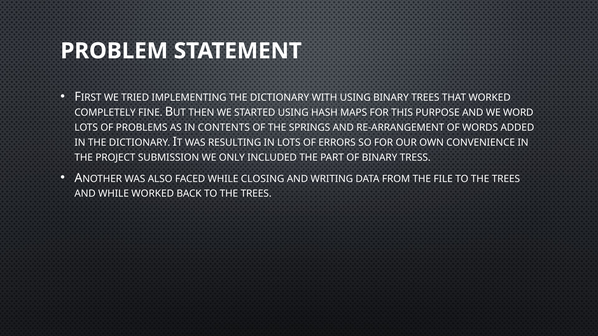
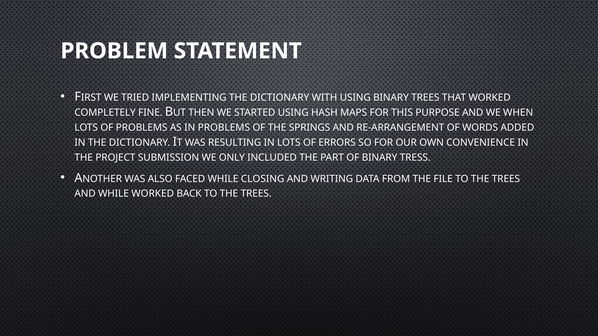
WORD: WORD -> WHEN (518, 113)
IN CONTENTS: CONTENTS -> PROBLEMS (224, 128)
